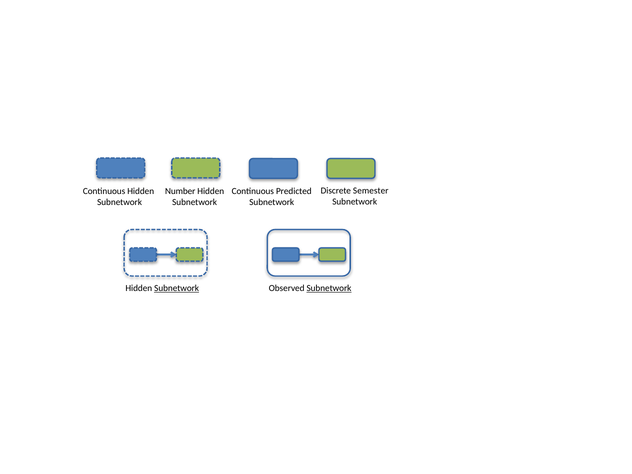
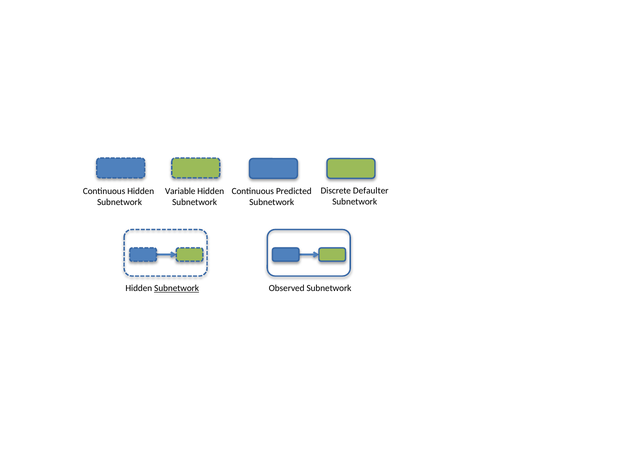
Semester: Semester -> Defaulter (371, 191)
Number: Number -> Variable (180, 191)
Subnetwork underline: present -> none (329, 288)
